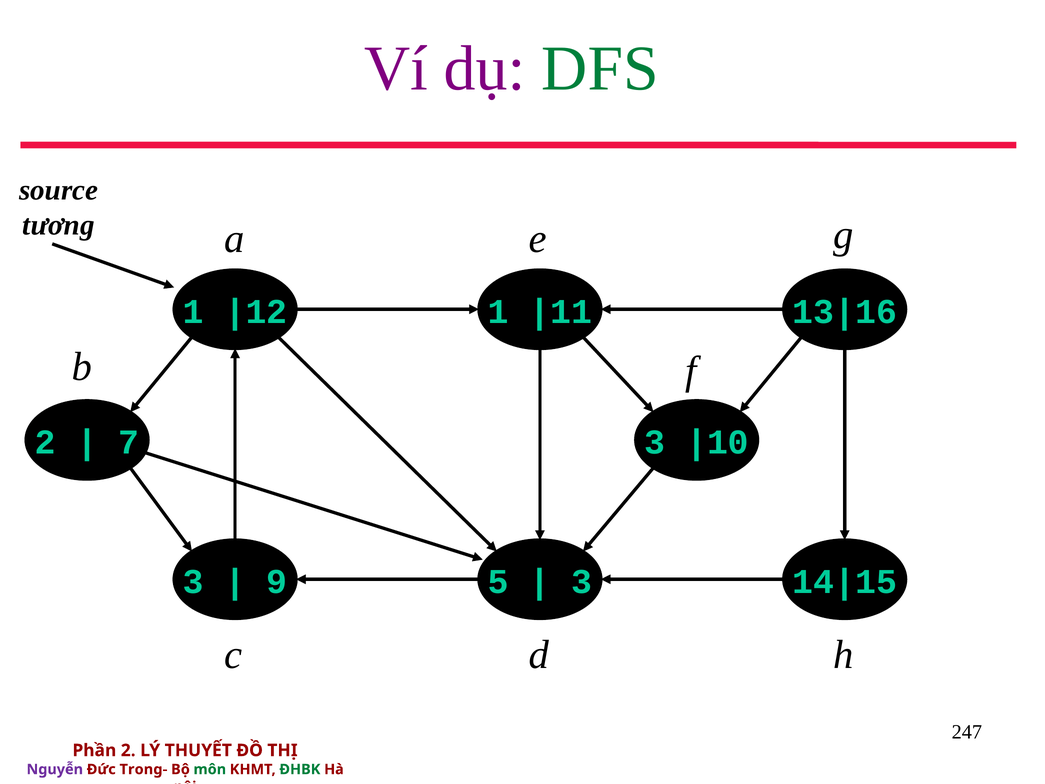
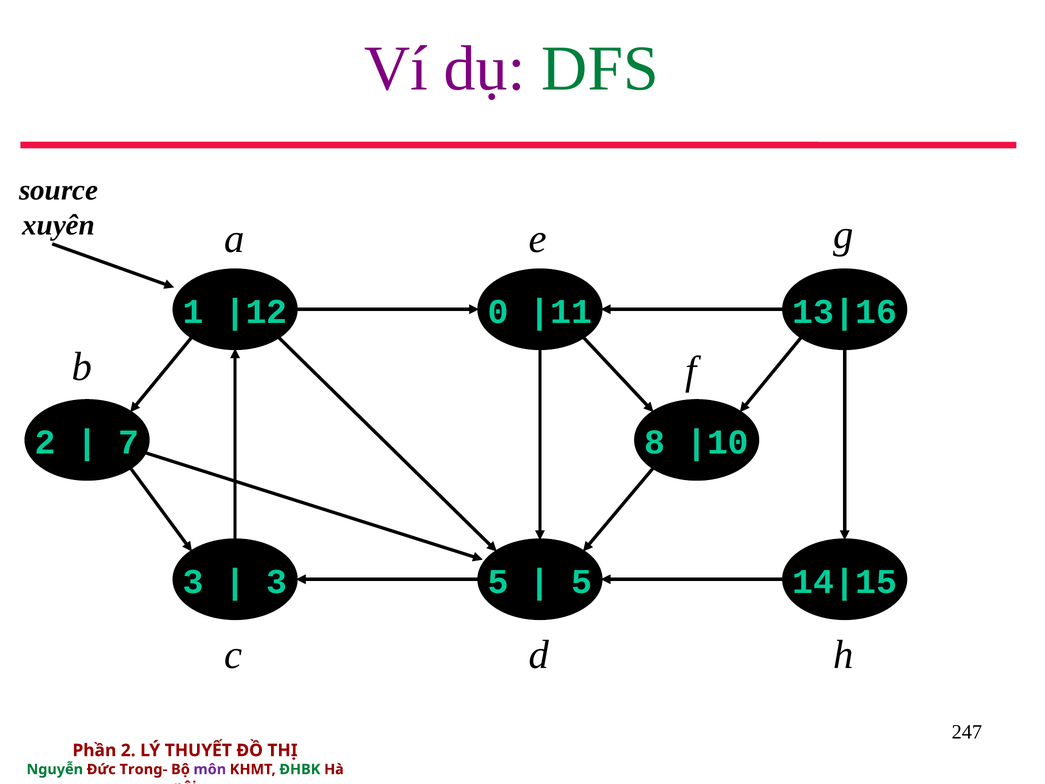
tương: tương -> xuyên (59, 225)
1: 1 -> 0 (498, 312)
7 3: 3 -> 8 (655, 442)
9: 9 -> 3 (277, 582)
3: 3 -> 5 (582, 582)
Nguyễn colour: purple -> green (55, 769)
môn colour: green -> purple (210, 769)
